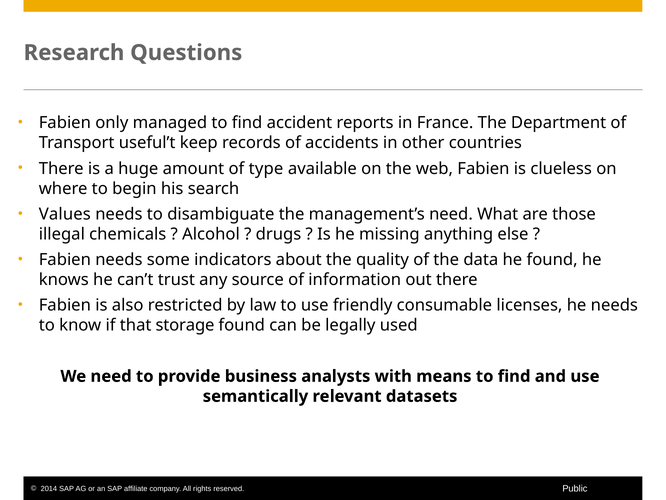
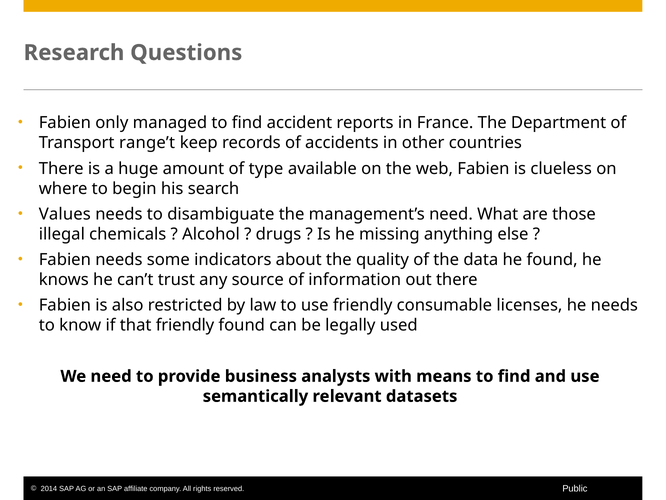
useful’t: useful’t -> range’t (147, 143)
that storage: storage -> friendly (185, 325)
